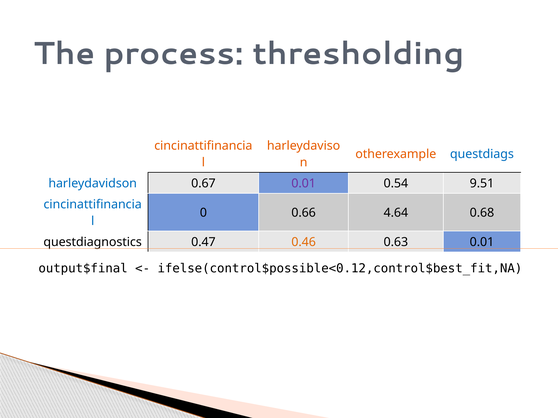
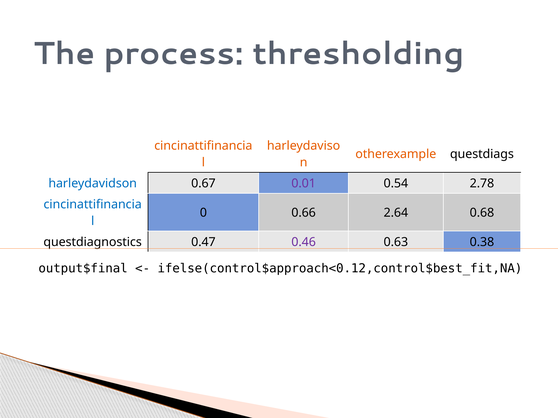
questdiags colour: blue -> black (482, 154)
9.51: 9.51 -> 2.78 (482, 184)
4.64: 4.64 -> 2.64 (396, 213)
0.46 colour: orange -> purple (304, 242)
0.63 0.01: 0.01 -> 0.38 (482, 242)
ifelse(control$possible<0.12,control$best_fit,NA: ifelse(control$possible<0.12,control$best_fit,NA -> ifelse(control$approach<0.12,control$best_fit,NA (340, 269)
